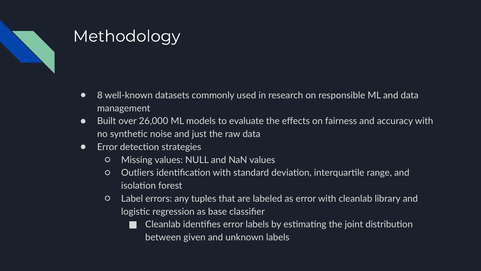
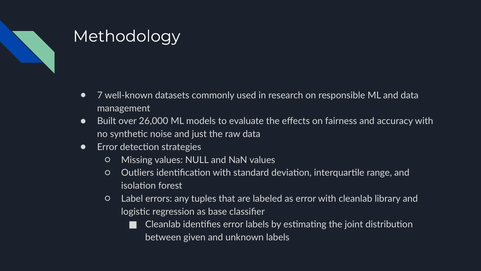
8: 8 -> 7 (100, 95)
